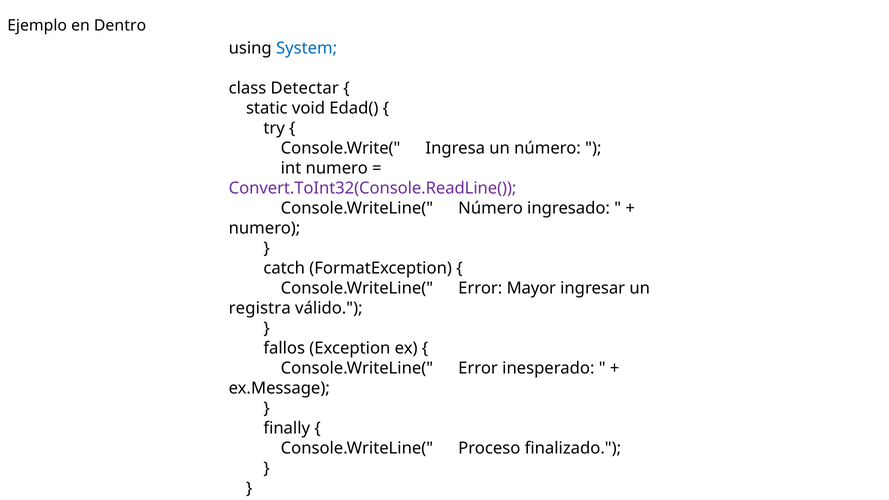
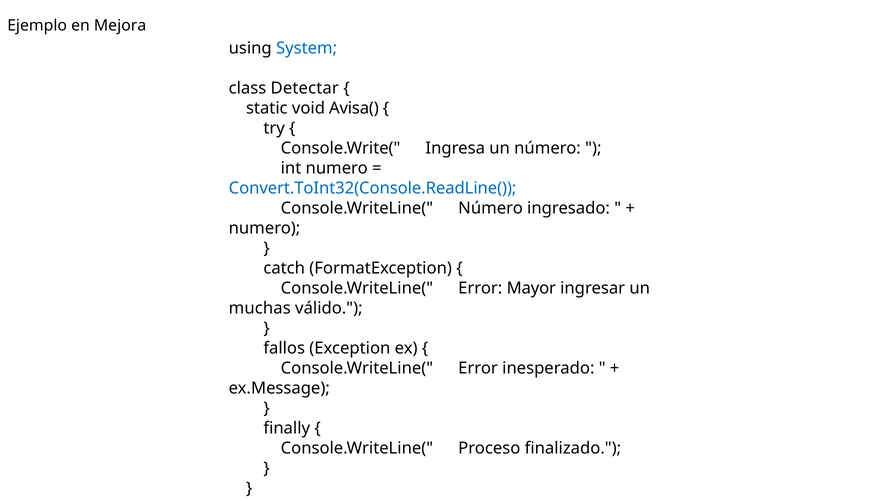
Dentro: Dentro -> Mejora (120, 25)
Edad(: Edad( -> Avisa( (354, 108)
Convert.ToInt32(Console.ReadLine( colour: purple -> blue (373, 188)
registra: registra -> muchas (260, 308)
